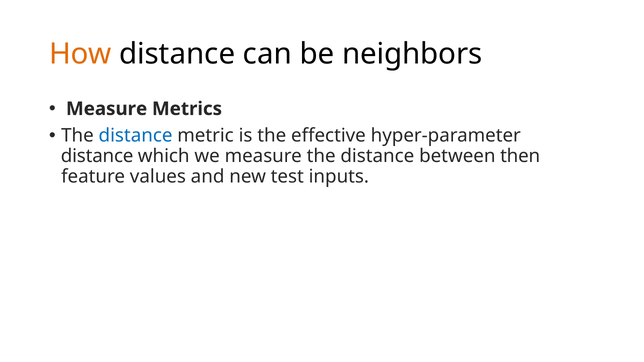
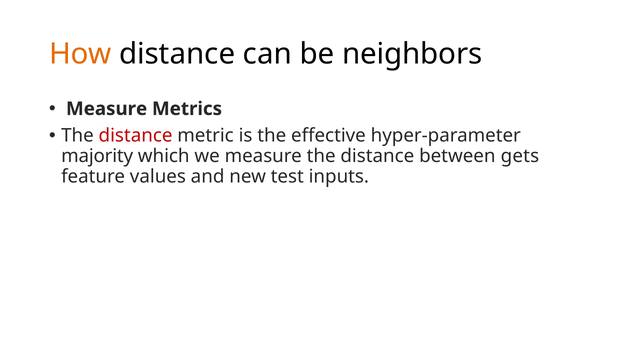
distance colour: blue -> red (136, 136)
distance: distance -> majority (97, 156)
then: then -> gets (520, 156)
